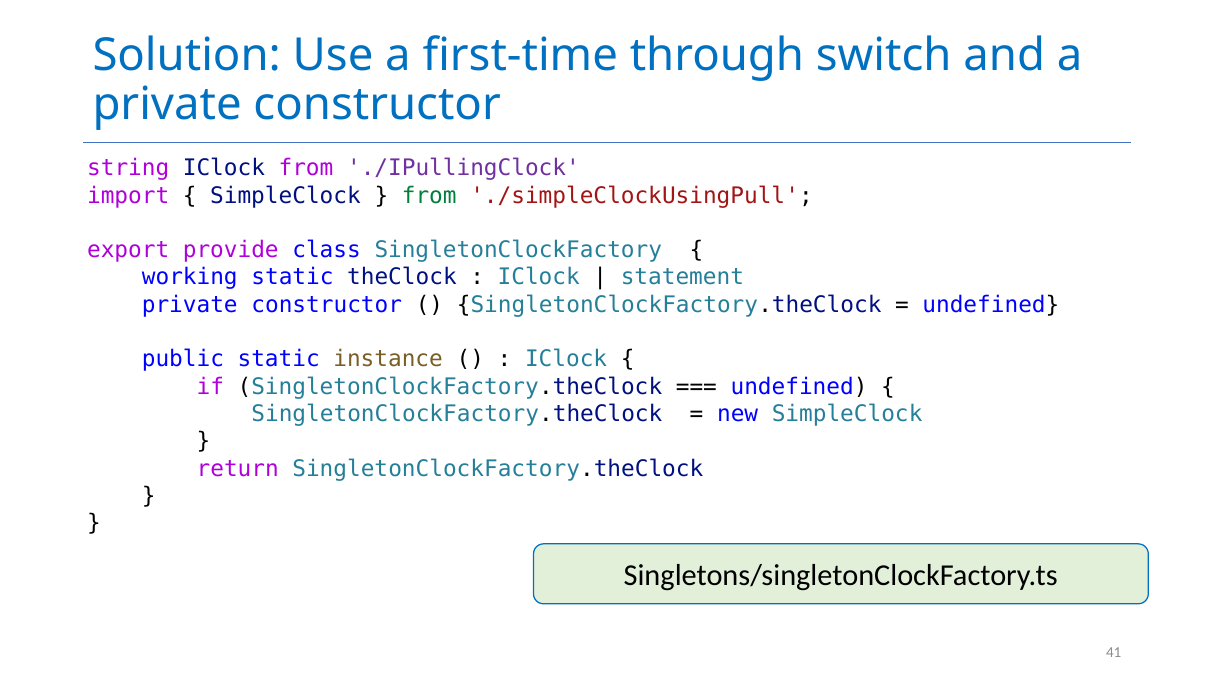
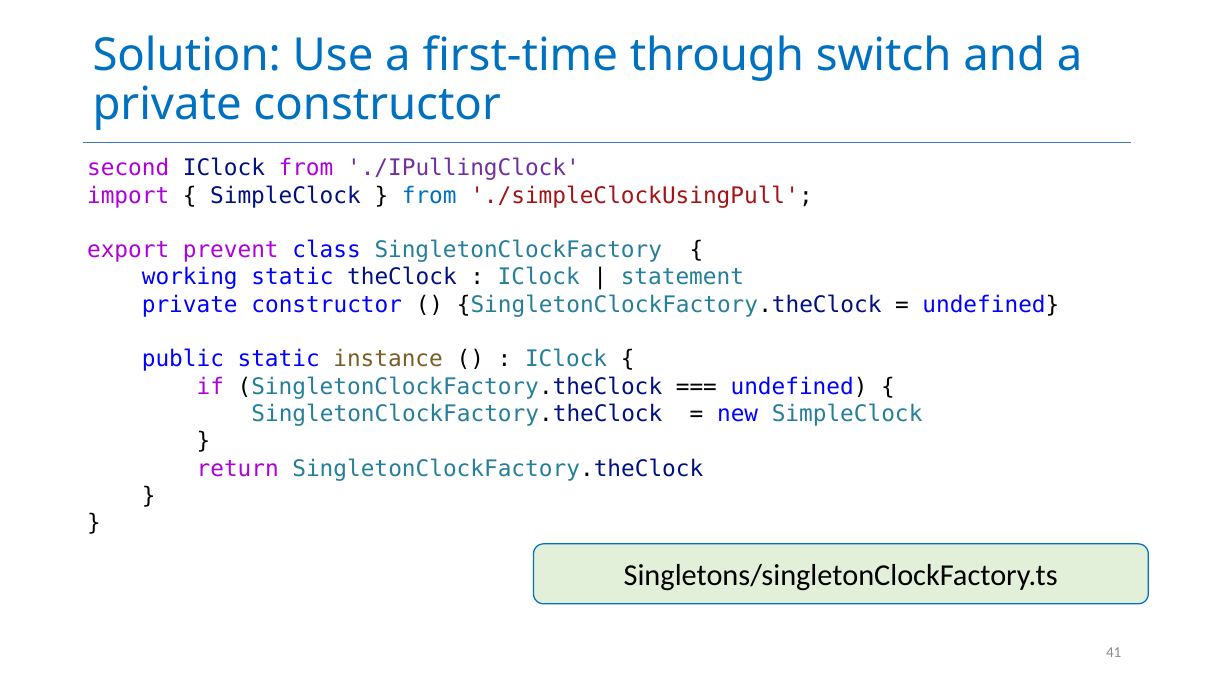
string: string -> second (128, 168)
from colour: green -> blue (429, 195)
provide: provide -> prevent (231, 250)
